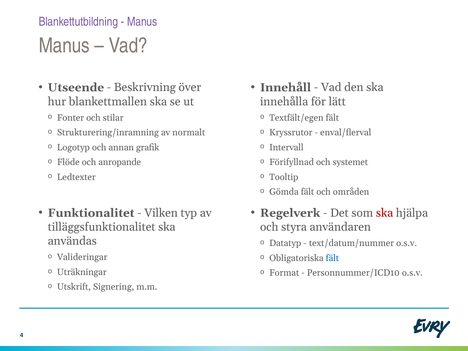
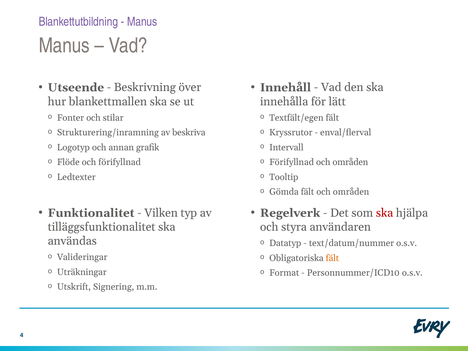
normalt: normalt -> beskriva (189, 133)
och anropande: anropande -> förifyllnad (120, 162)
Förifyllnad och systemet: systemet -> områden (350, 162)
fält colour: blue -> orange (332, 258)
